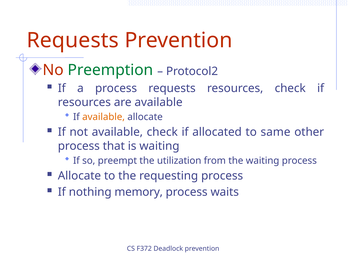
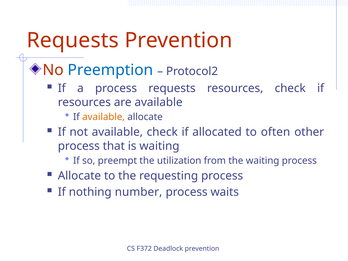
Preemption colour: green -> blue (110, 70)
same: same -> often (276, 132)
memory: memory -> number (139, 192)
